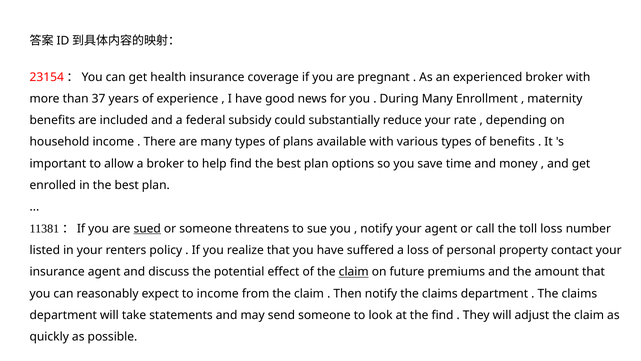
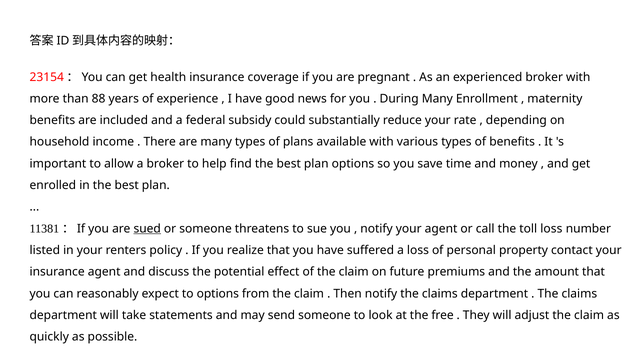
37: 37 -> 88 (99, 99)
claim underline: present -> none (354, 272)
to income: income -> options (218, 293)
the find: find -> free (443, 315)
